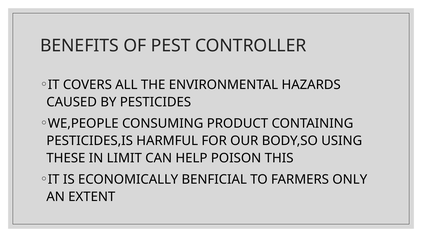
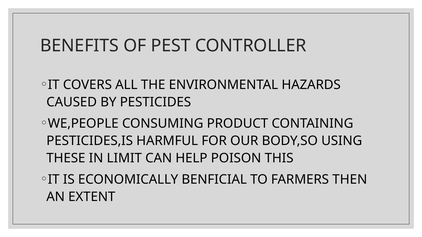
ONLY: ONLY -> THEN (350, 180)
